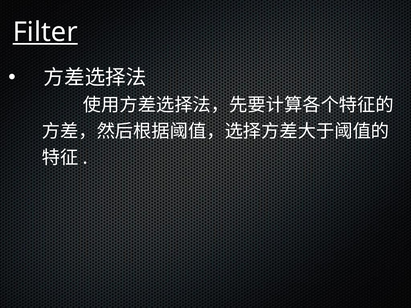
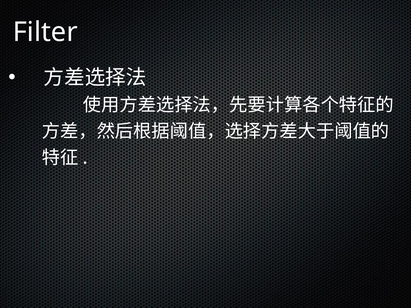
Filter underline: present -> none (45, 32)
